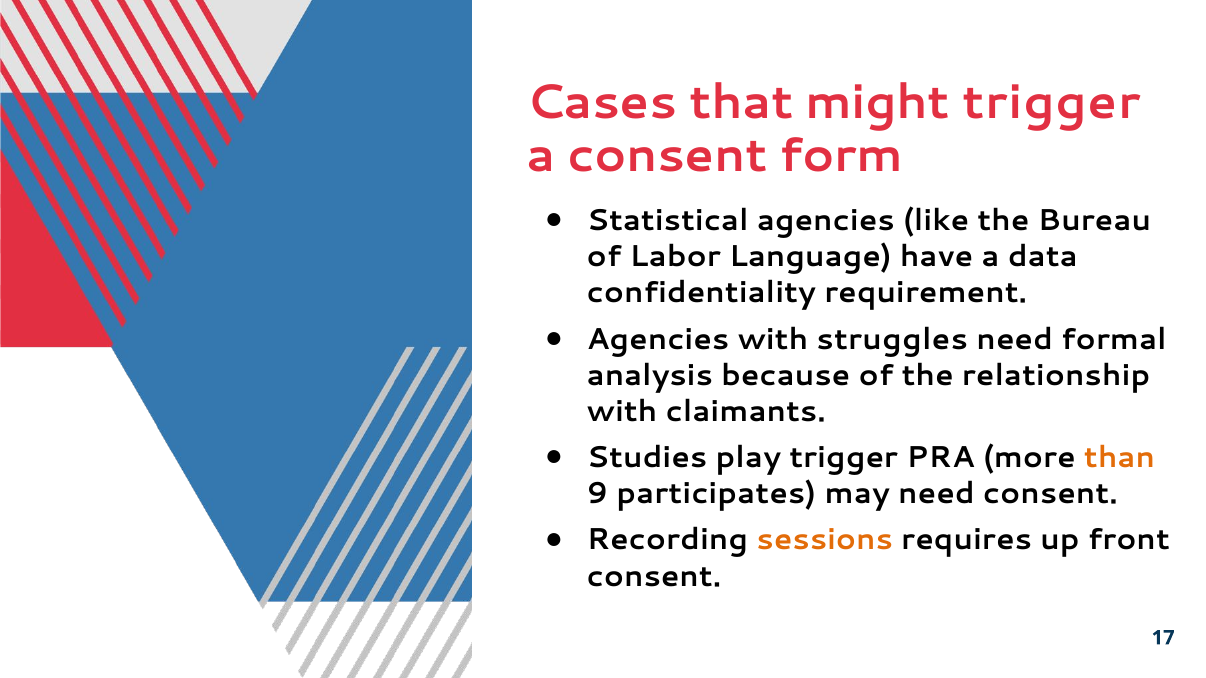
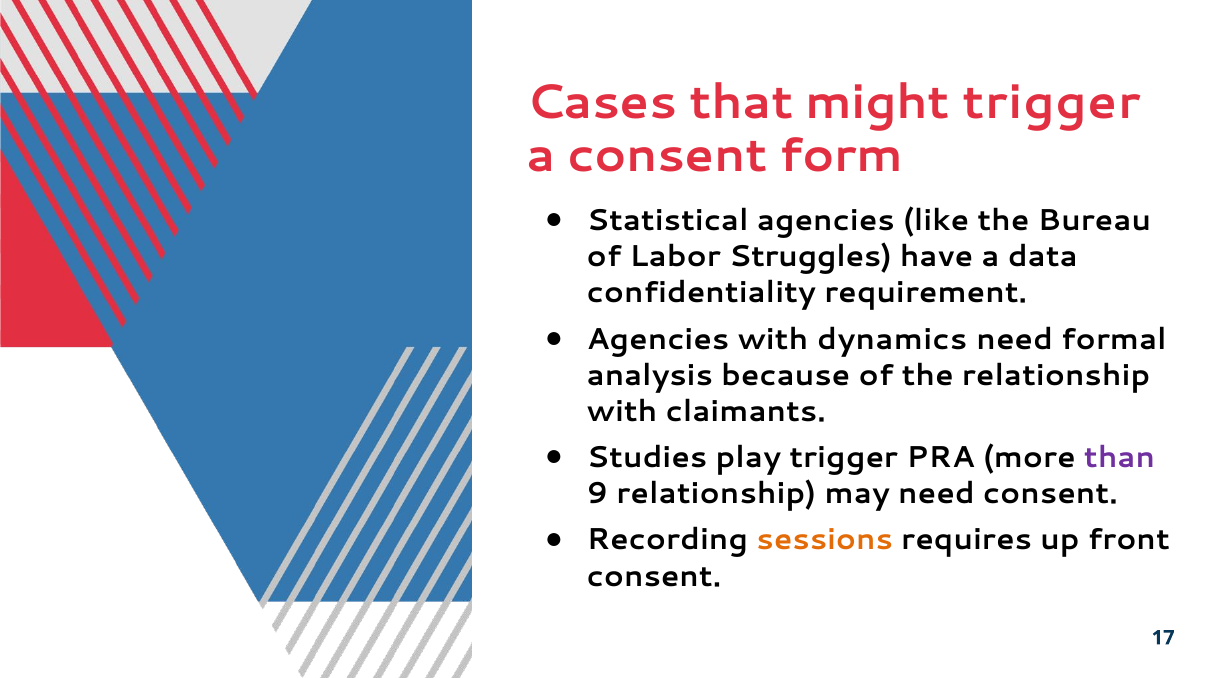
Language: Language -> Struggles (810, 257)
struggles: struggles -> dynamics (892, 339)
than colour: orange -> purple (1120, 458)
9 participates: participates -> relationship (716, 494)
